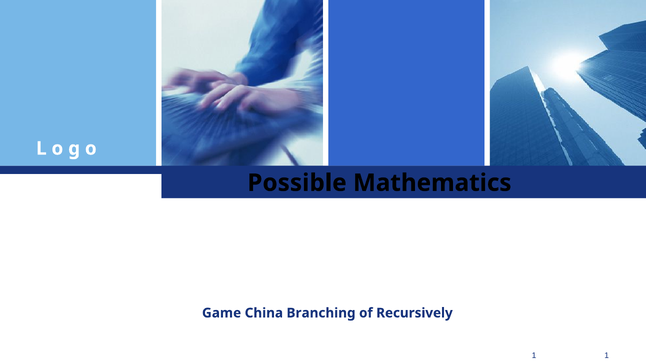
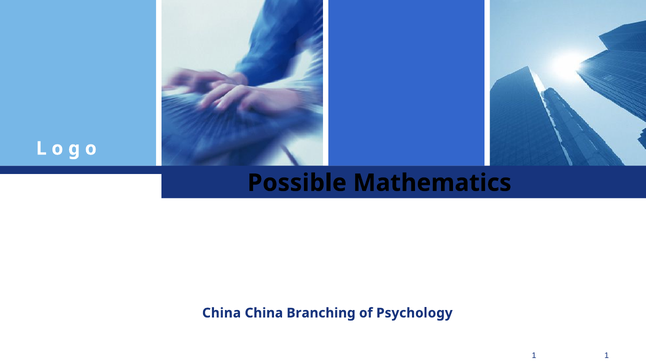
Game: Game -> China (222, 312)
Recursively: Recursively -> Psychology (414, 312)
